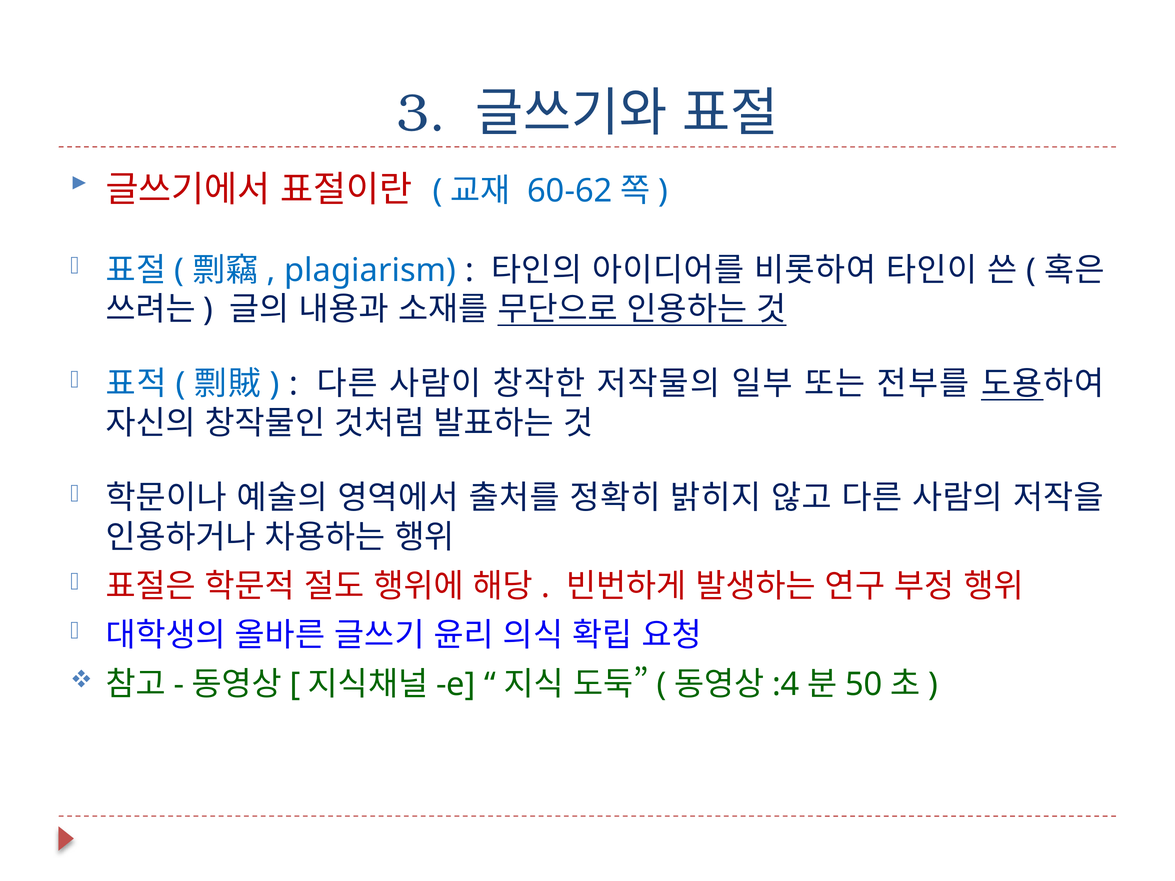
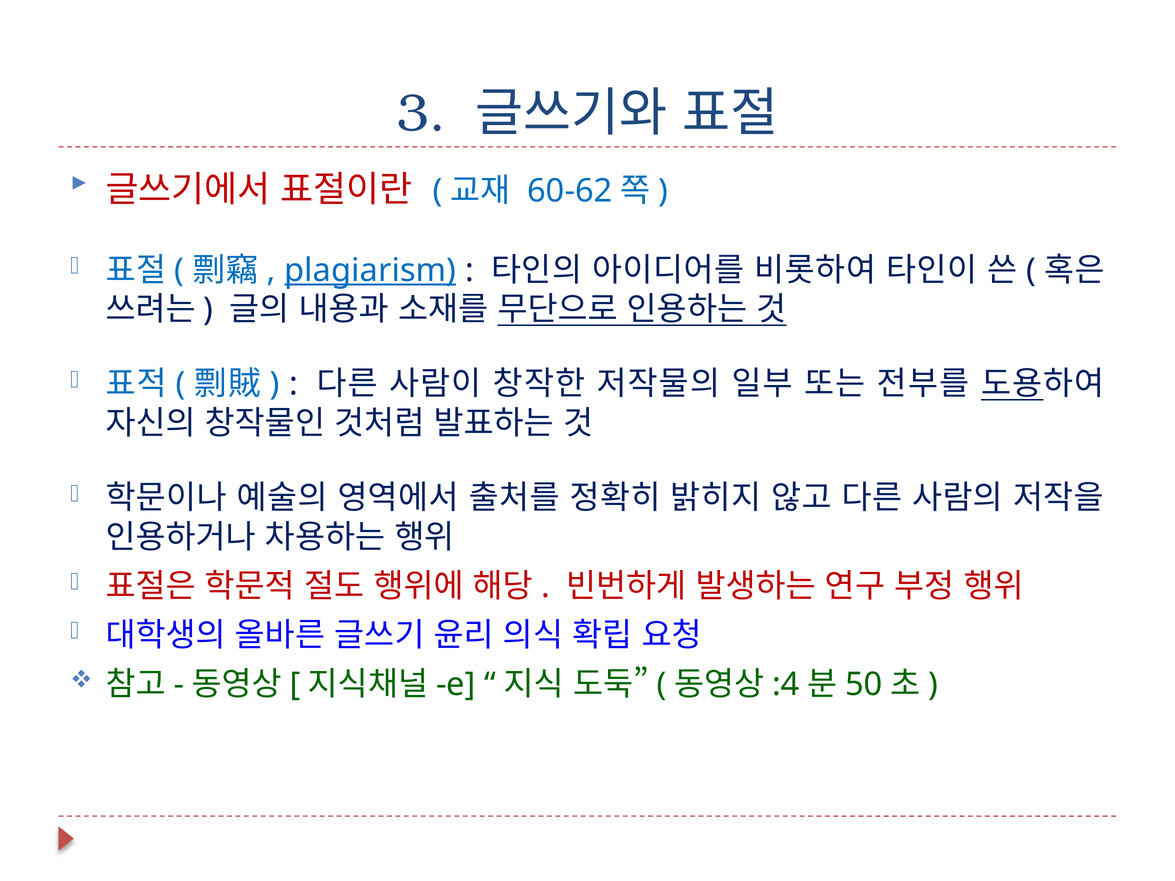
plagiarism underline: none -> present (370, 270)
